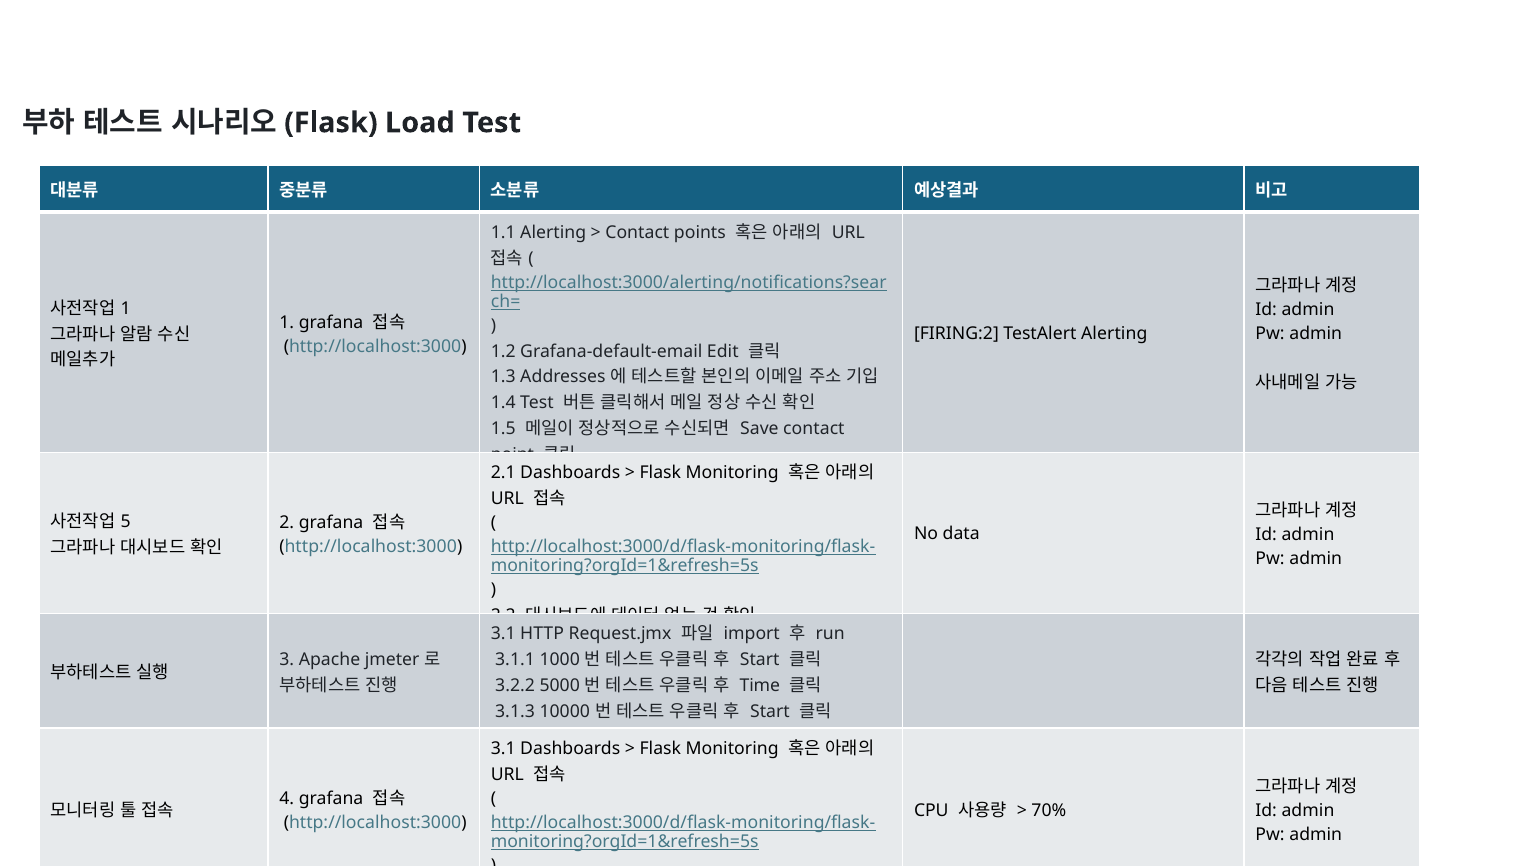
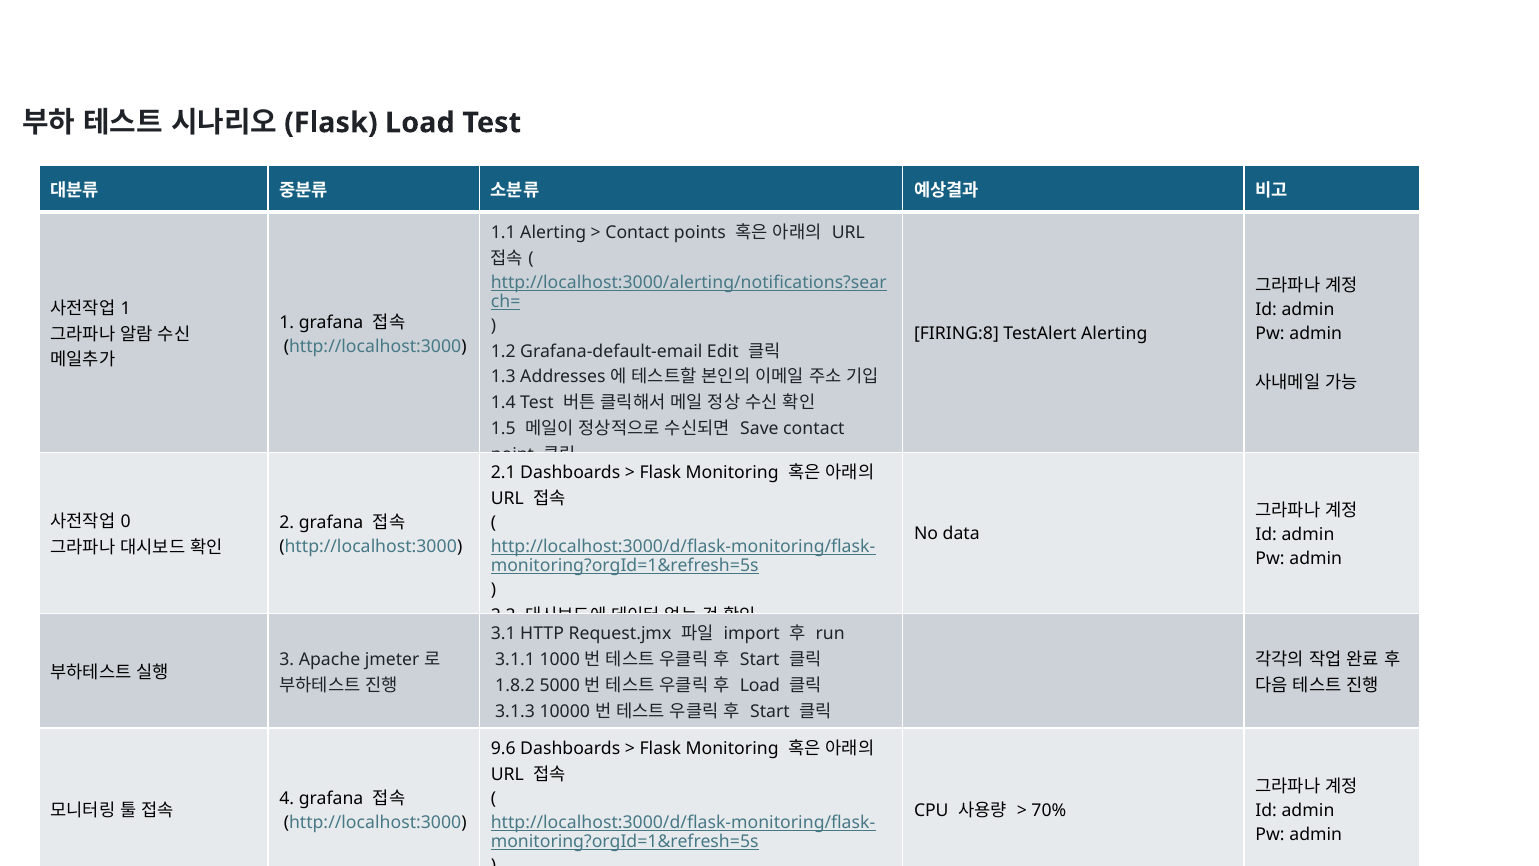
FIRING:2: FIRING:2 -> FIRING:8 (956, 333)
5: 5 -> 0 (126, 522)
3.2.2: 3.2.2 -> 1.8.2 (515, 685)
Time: Time -> Load (760, 685)
3.1: 3.1 -> 9.6 (503, 748)
